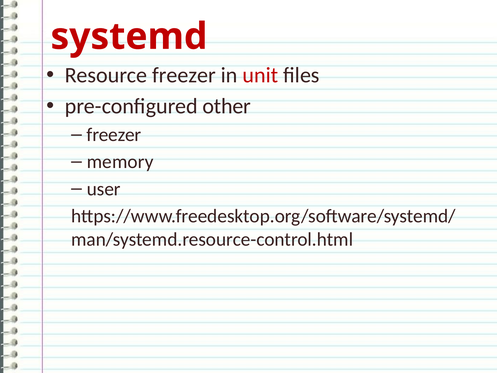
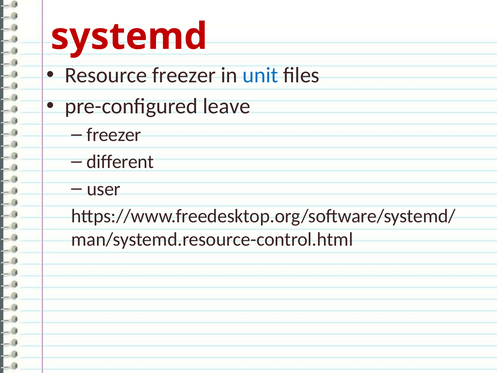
unit colour: red -> blue (260, 75)
other: other -> leave (227, 106)
memory: memory -> different (120, 162)
